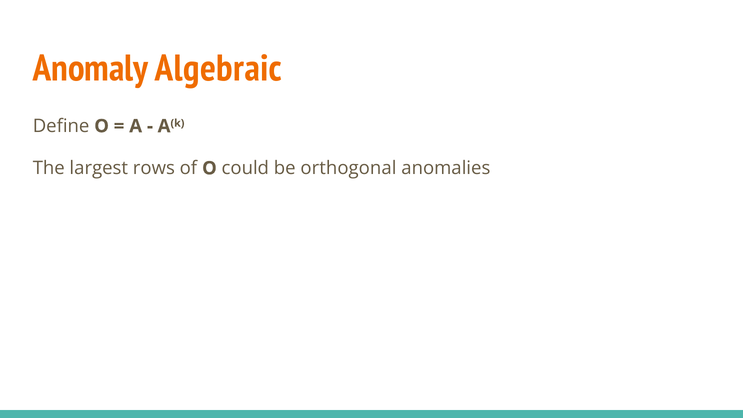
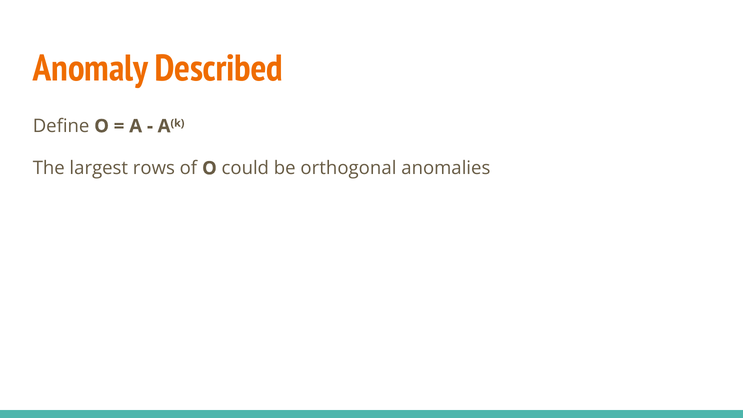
Algebraic: Algebraic -> Described (219, 68)
